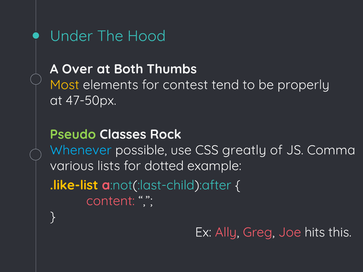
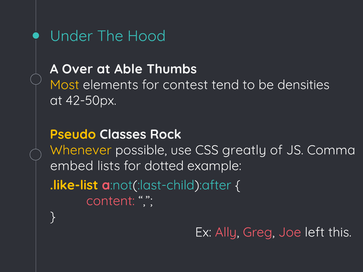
Both: Both -> Able (128, 69)
properly: properly -> densities (303, 85)
47-50px: 47-50px -> 42-50px (91, 101)
Pseudo colour: light green -> yellow (73, 135)
Whenever colour: light blue -> yellow (81, 150)
various: various -> embed (72, 166)
hits: hits -> left (315, 232)
